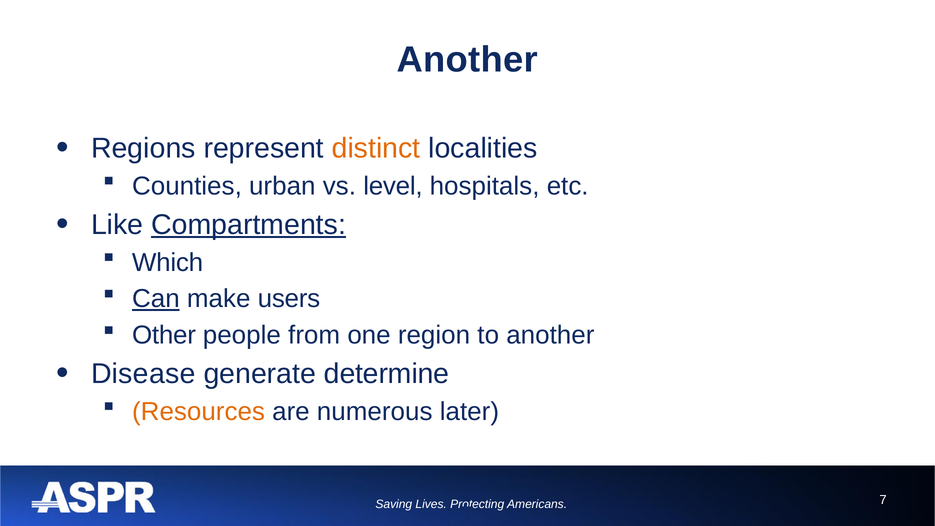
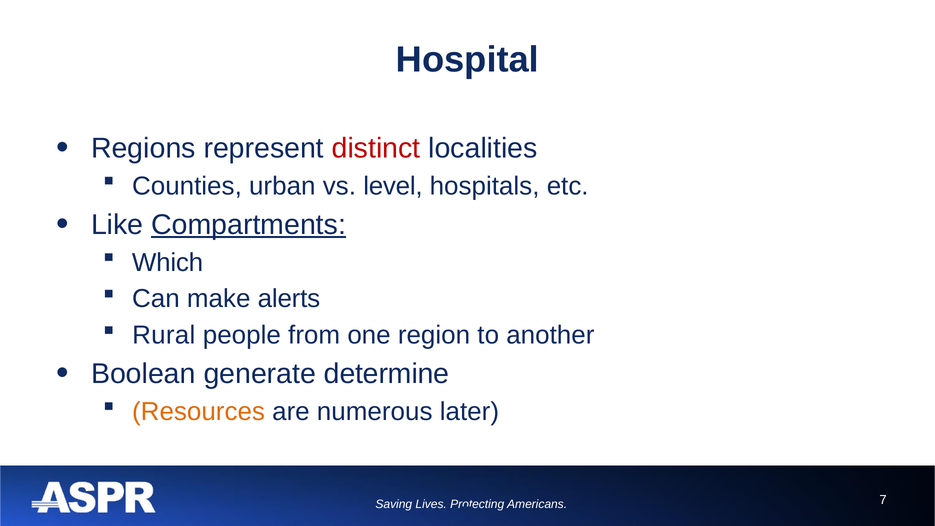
Another: Another -> Hospital (467, 60)
distinct colour: orange -> red (376, 148)
Can underline: present -> none (156, 299)
users: users -> alerts (289, 299)
Other: Other -> Rural (164, 335)
Disease: Disease -> Boolean (143, 374)
